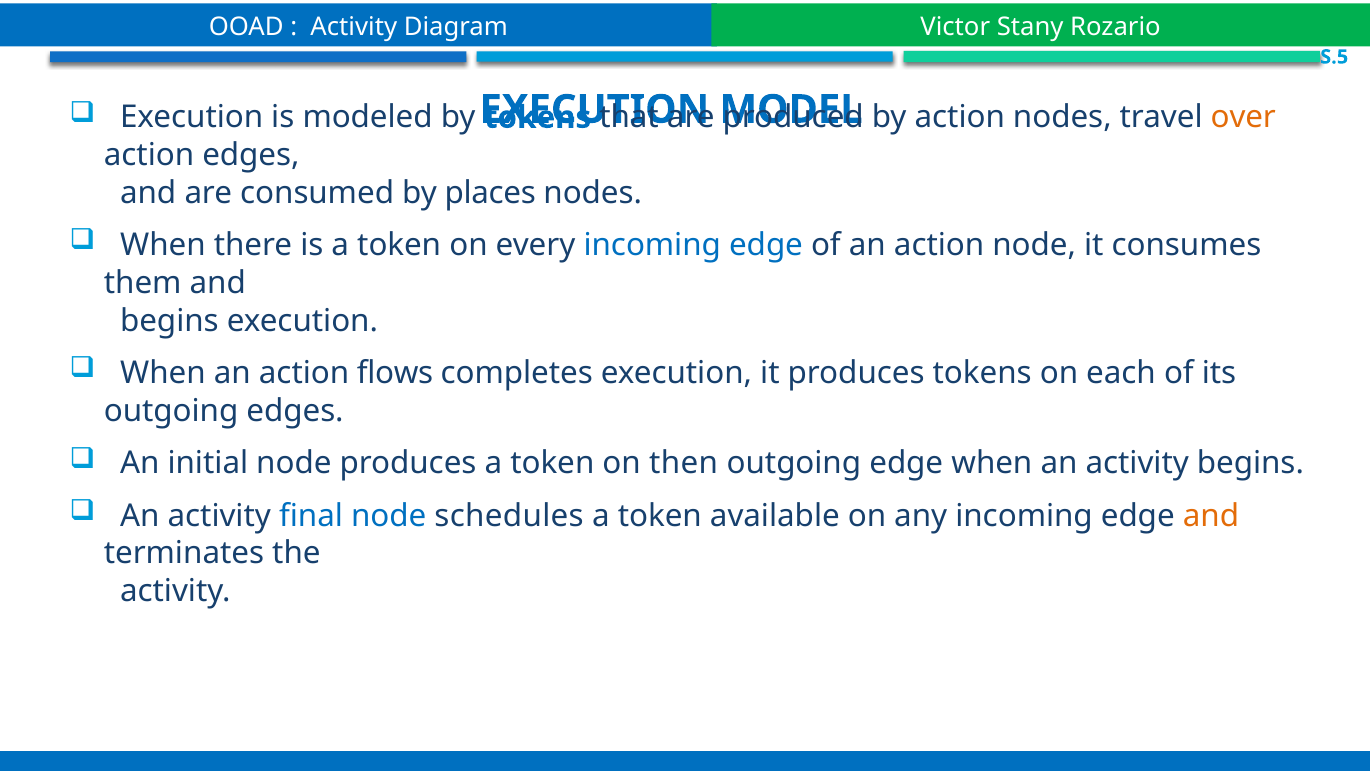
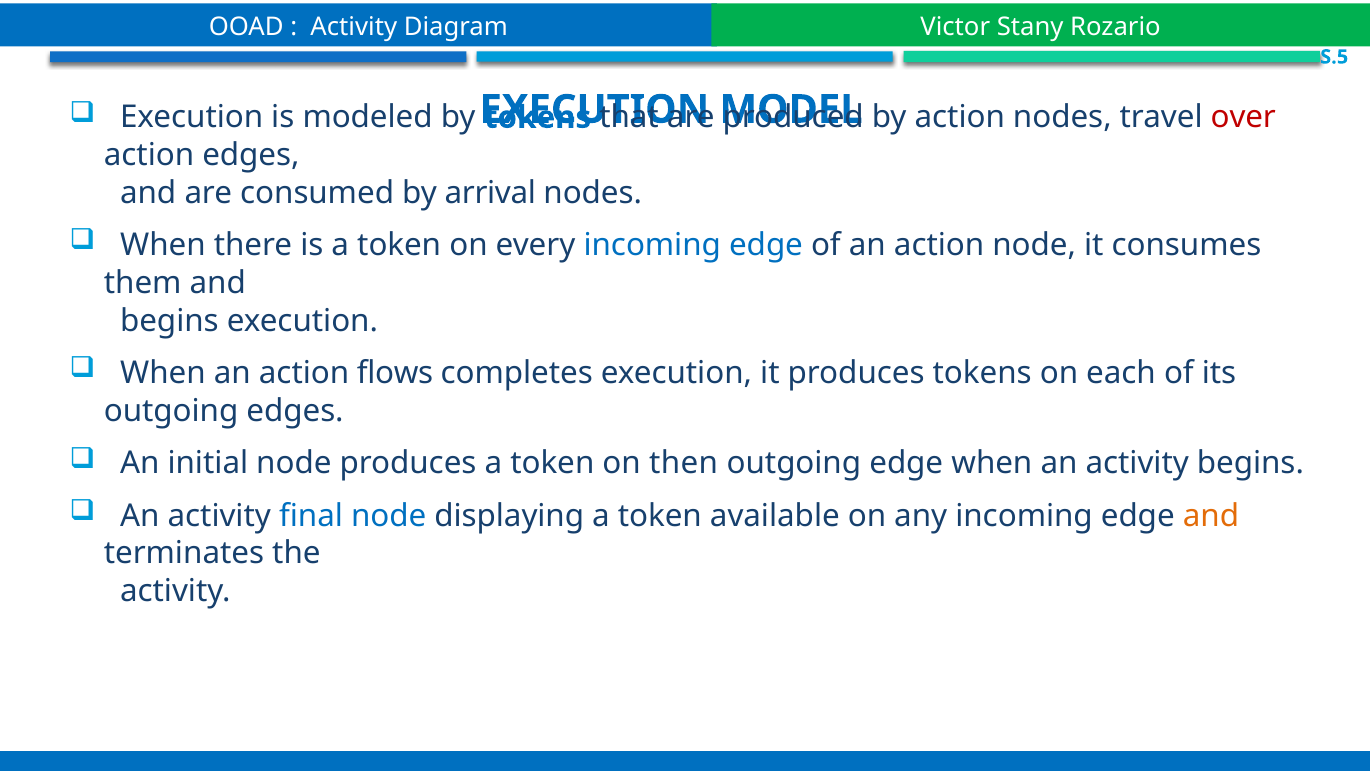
over colour: orange -> red (1243, 117)
places: places -> arrival (490, 193)
schedules: schedules -> displaying (509, 516)
